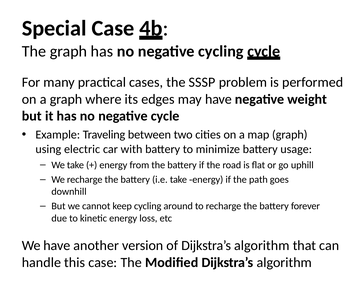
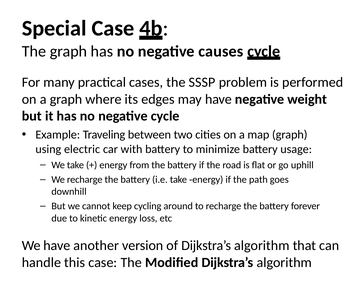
negative cycling: cycling -> causes (221, 51)
